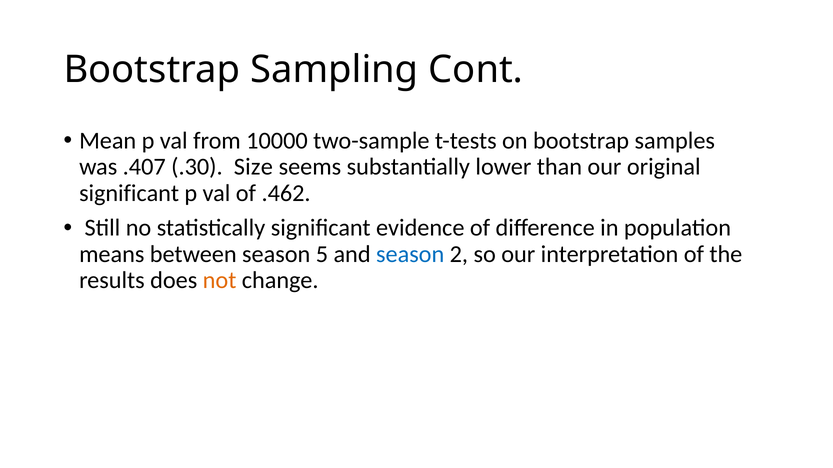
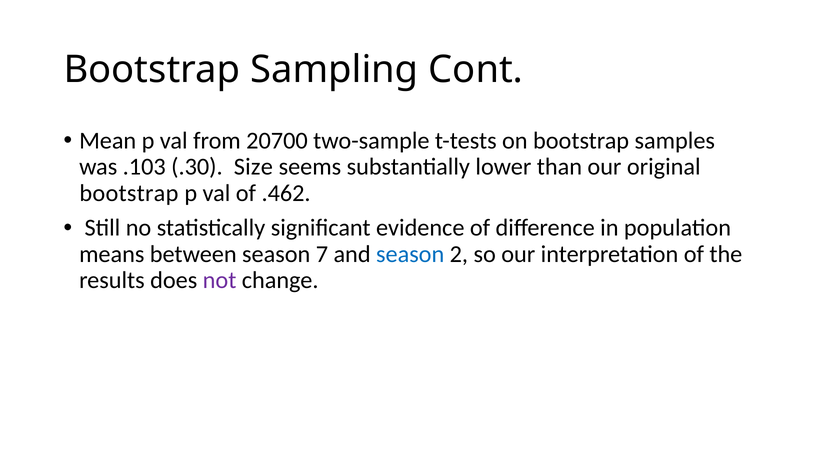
10000: 10000 -> 20700 (277, 141)
.407: .407 -> .103 (144, 167)
significant: significant -> bootstrap (129, 193)
5: 5 -> 7 (322, 254)
not colour: orange -> purple (220, 281)
